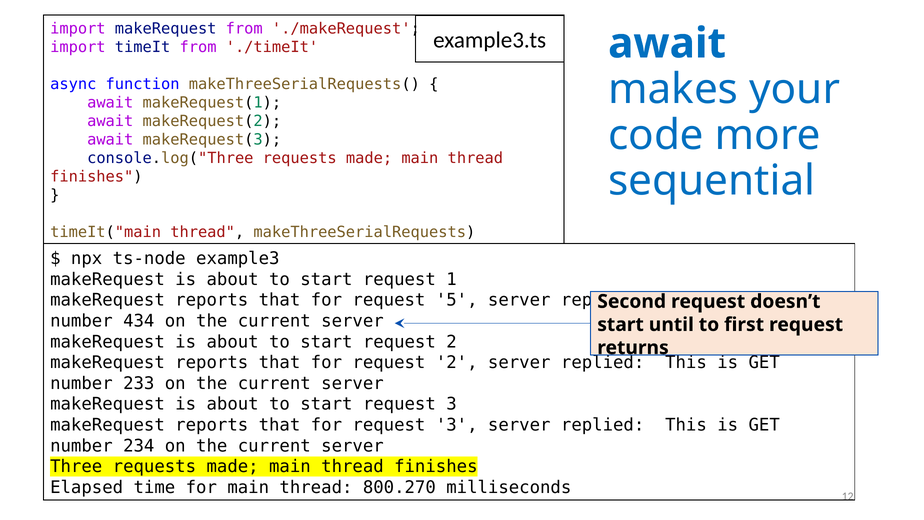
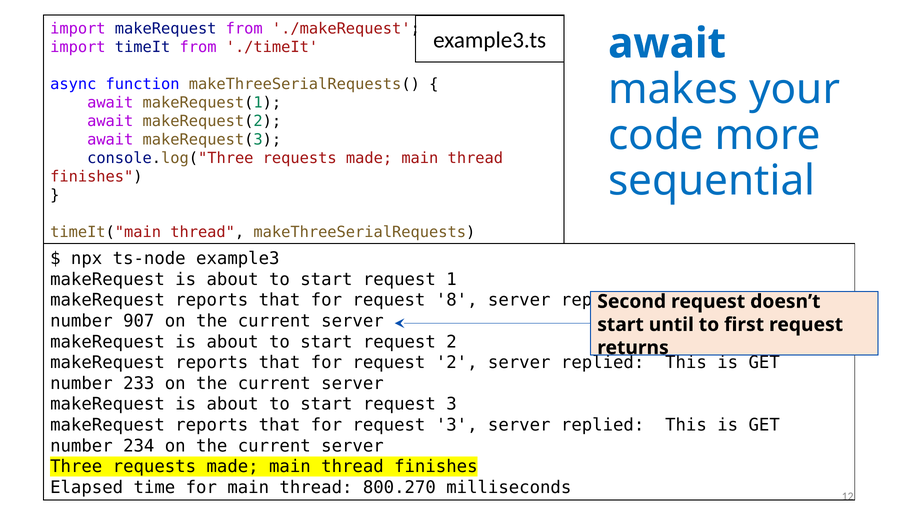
5: 5 -> 8 (457, 300)
434: 434 -> 907 (139, 321)
